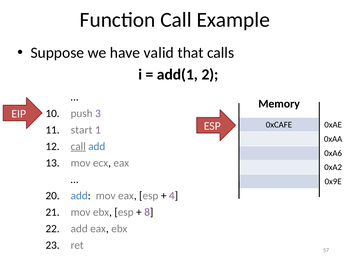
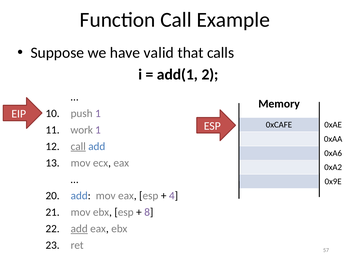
push 3: 3 -> 1 (98, 114)
start: start -> work (82, 130)
add underline: none -> present (79, 229)
